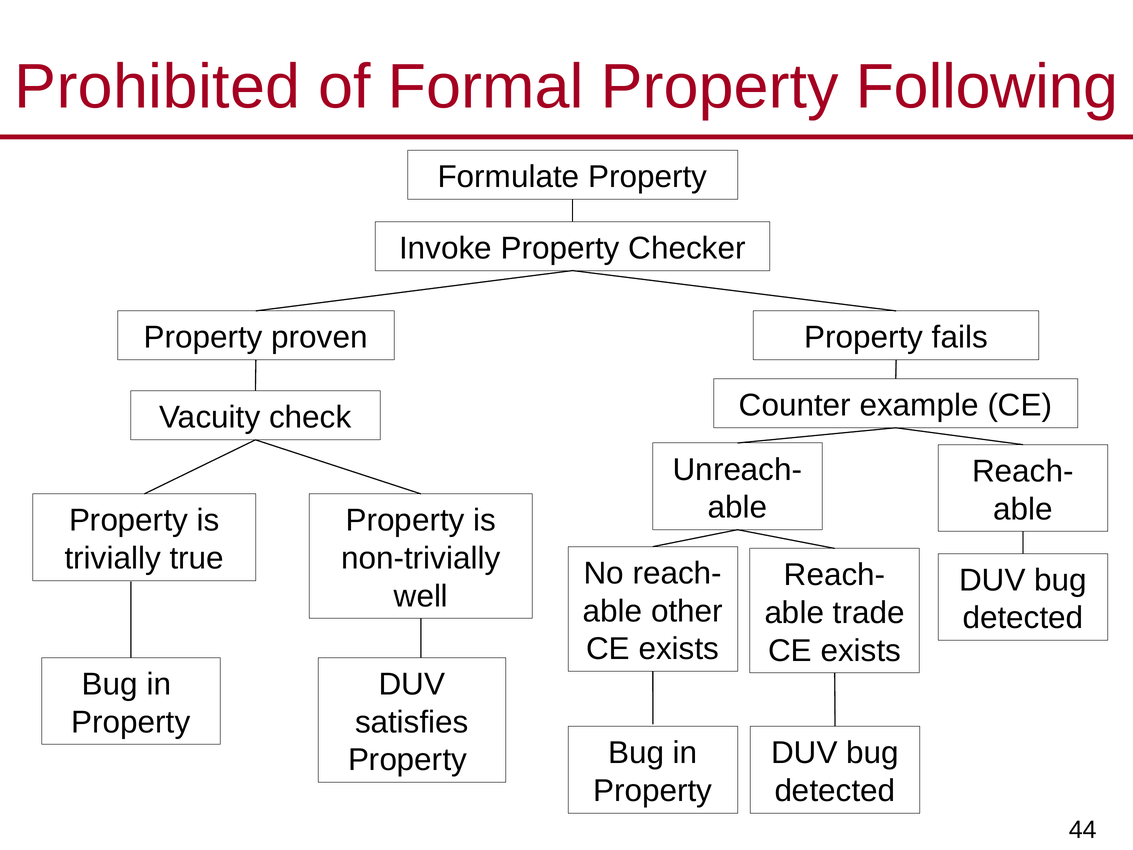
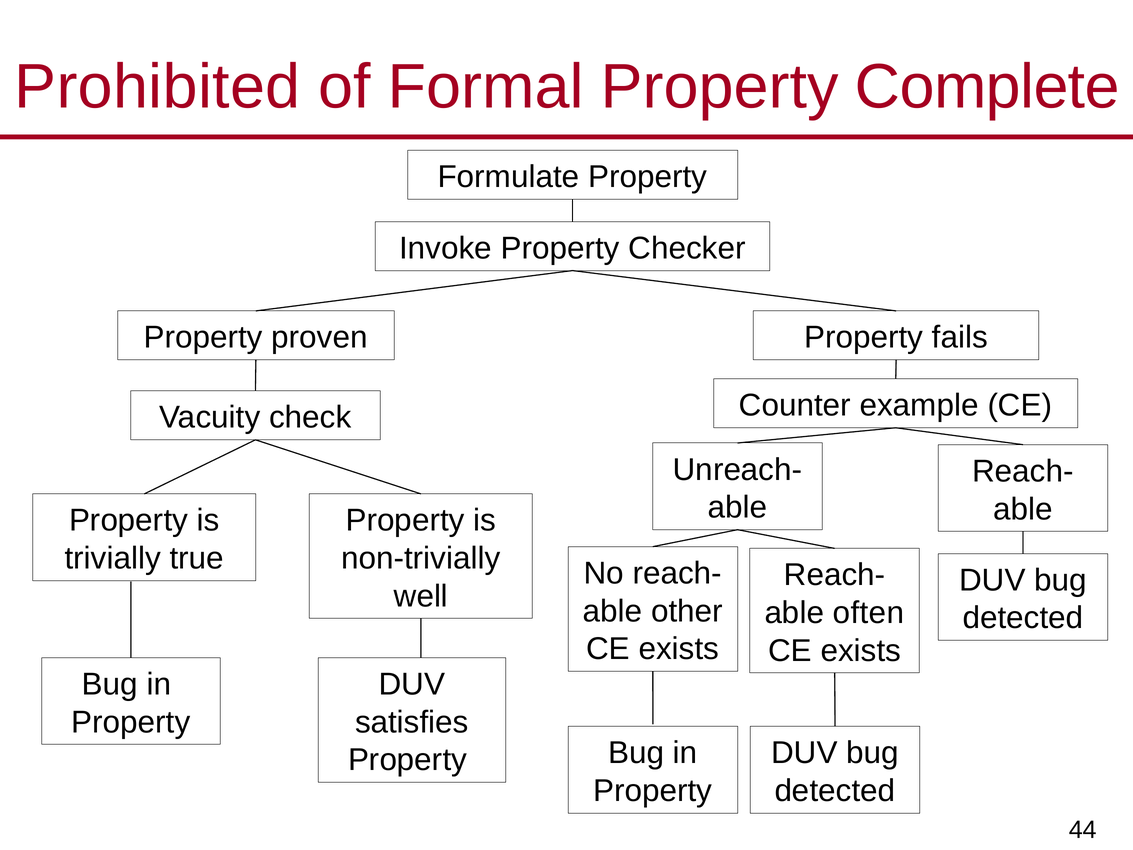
Following: Following -> Complete (987, 87)
trade: trade -> often (869, 613)
